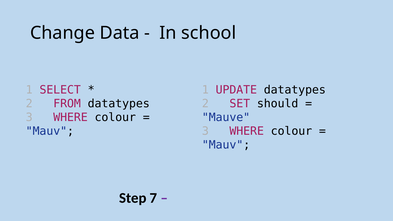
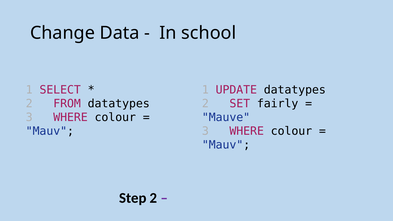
should: should -> fairly (278, 104)
Step 7: 7 -> 2 (153, 198)
